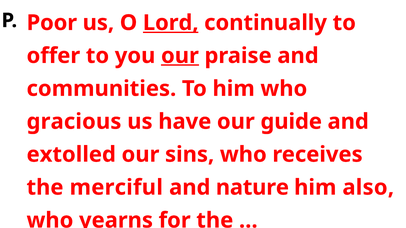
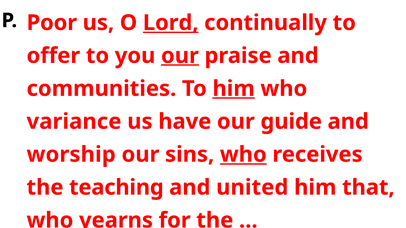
him underline: none -> present (234, 89)
gracious: gracious -> variance (74, 122)
extolled: extolled -> worship (71, 155)
who underline: none -> present (243, 155)
merciful: merciful -> teaching (116, 188)
nature: nature -> united (252, 188)
also: also -> that (368, 188)
